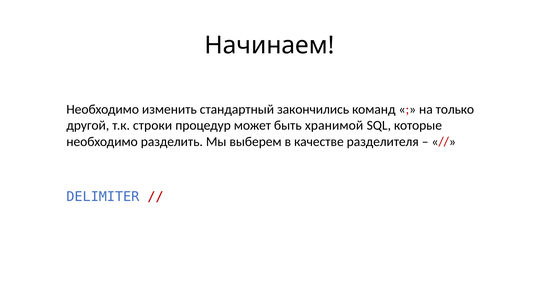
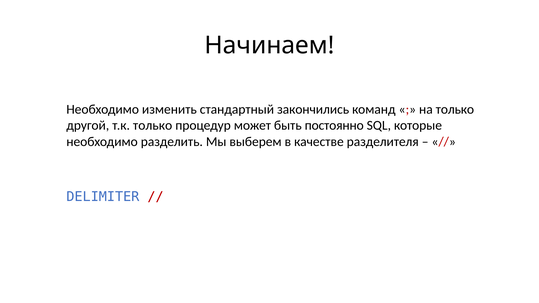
т.к строки: строки -> только (153, 126)
хранимой: хранимой -> постоянно (334, 126)
